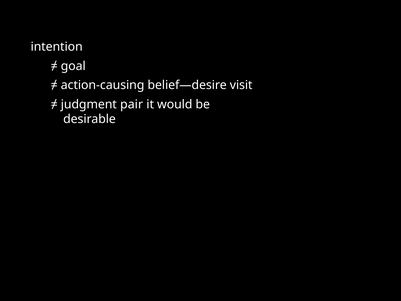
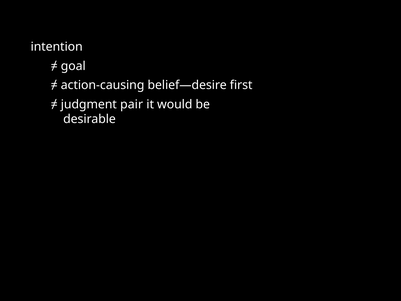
visit: visit -> first (241, 85)
